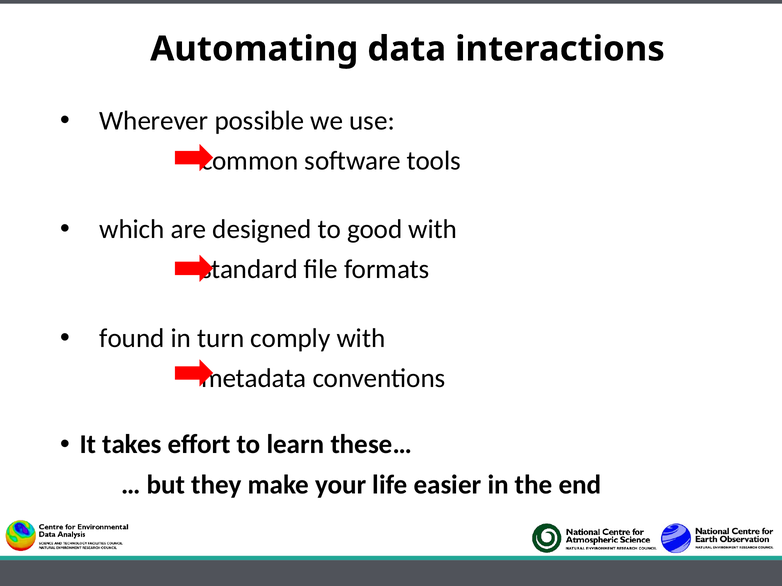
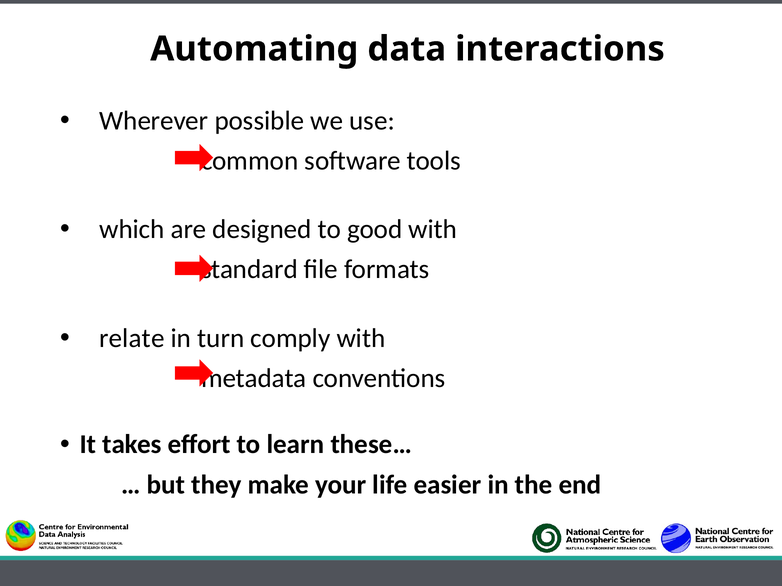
found: found -> relate (132, 338)
